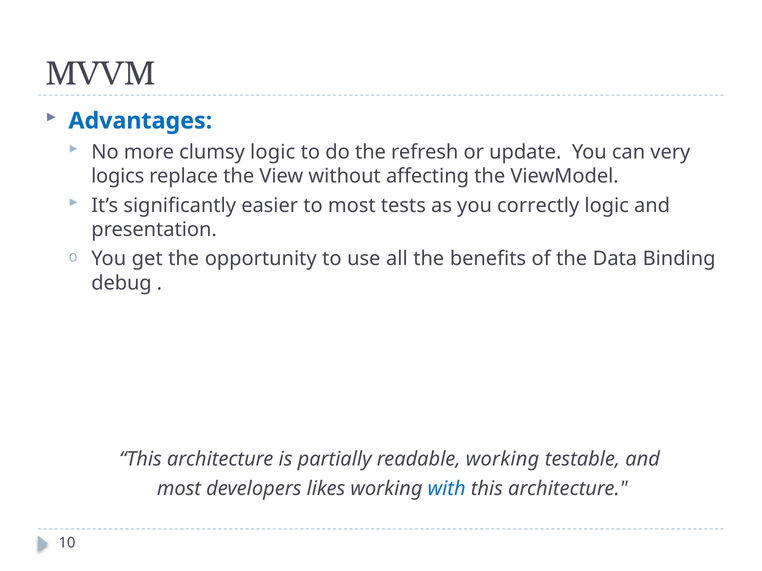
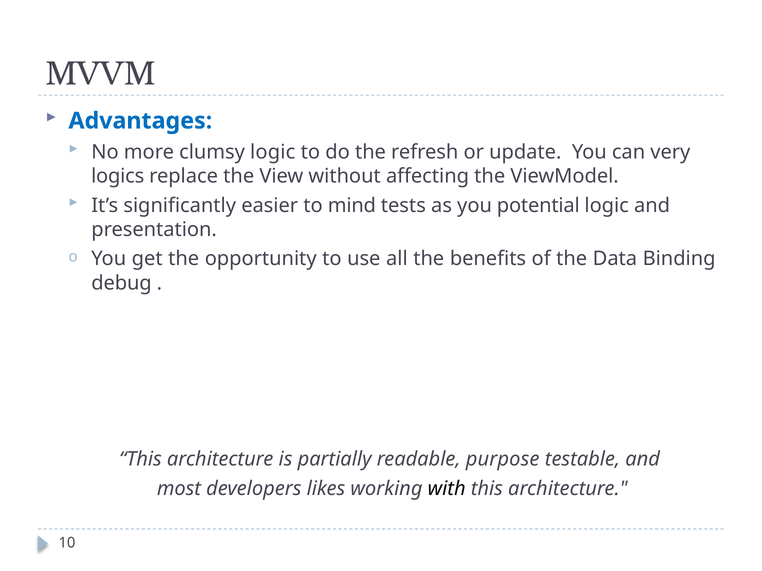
to most: most -> mind (352, 206)
correctly: correctly -> potential (538, 206)
readable working: working -> purpose (503, 460)
with colour: blue -> black (447, 489)
